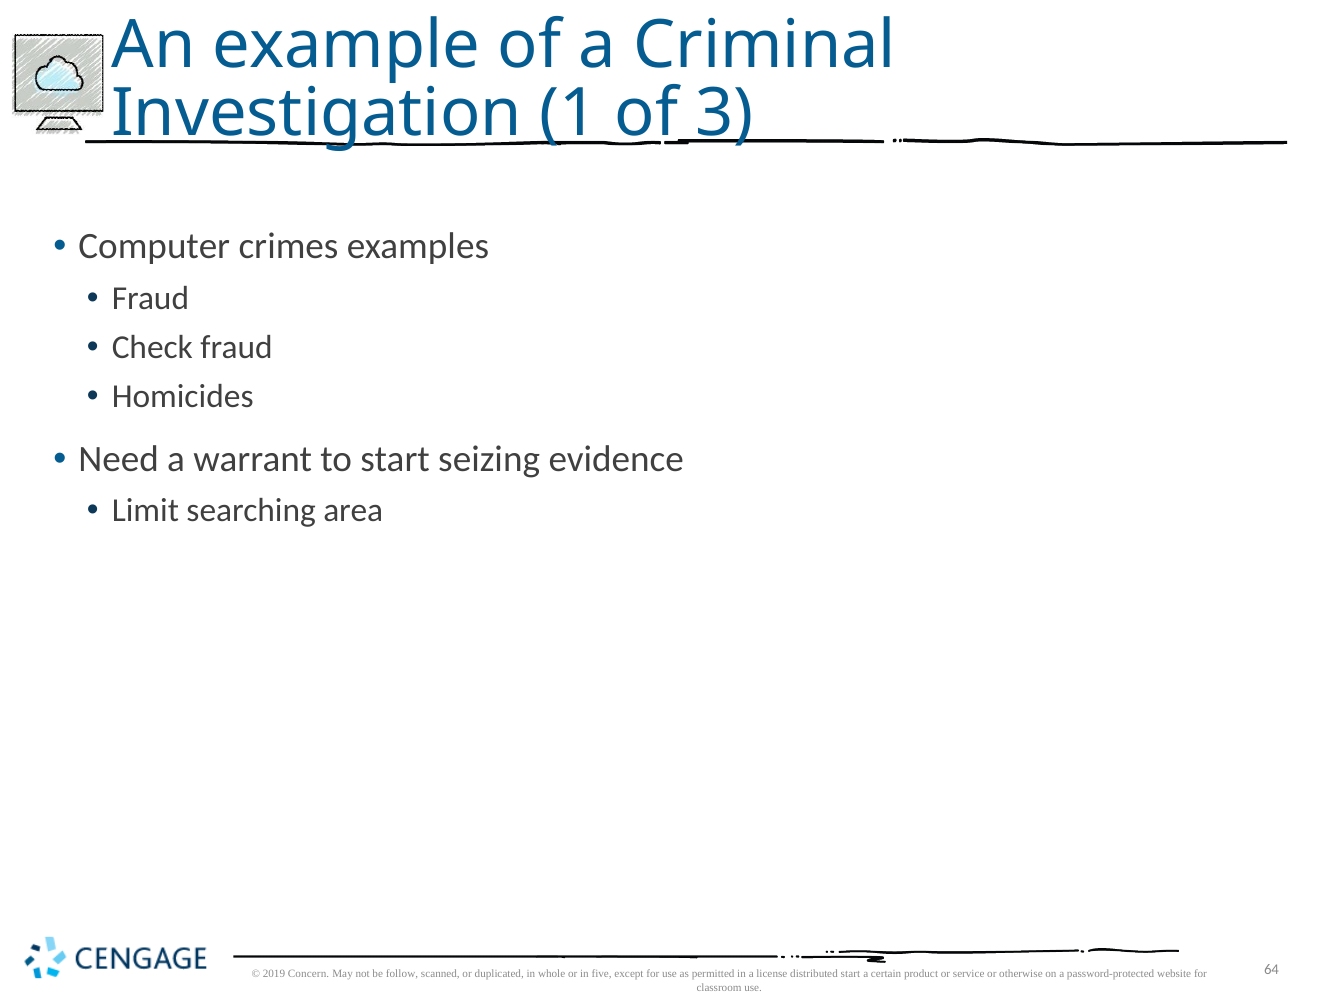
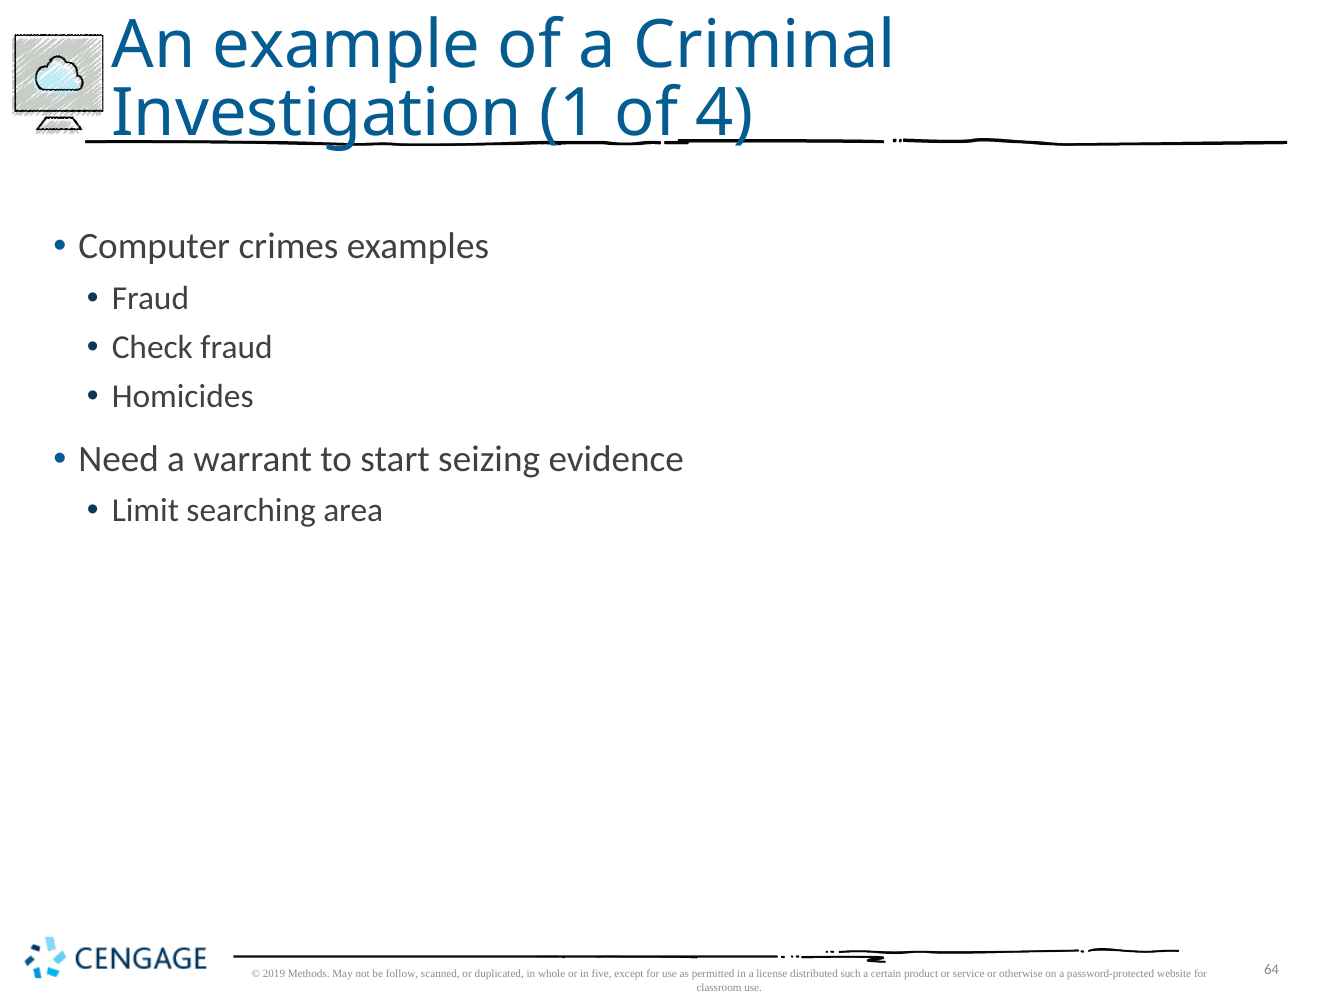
3: 3 -> 4 (725, 114)
Concern: Concern -> Methods (309, 974)
distributed start: start -> such (851, 974)
